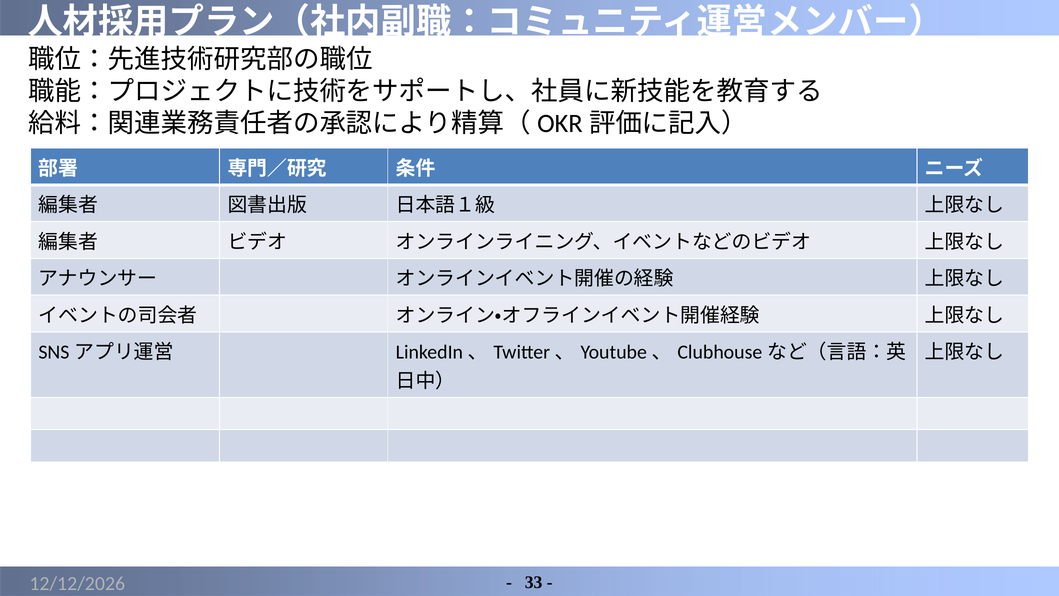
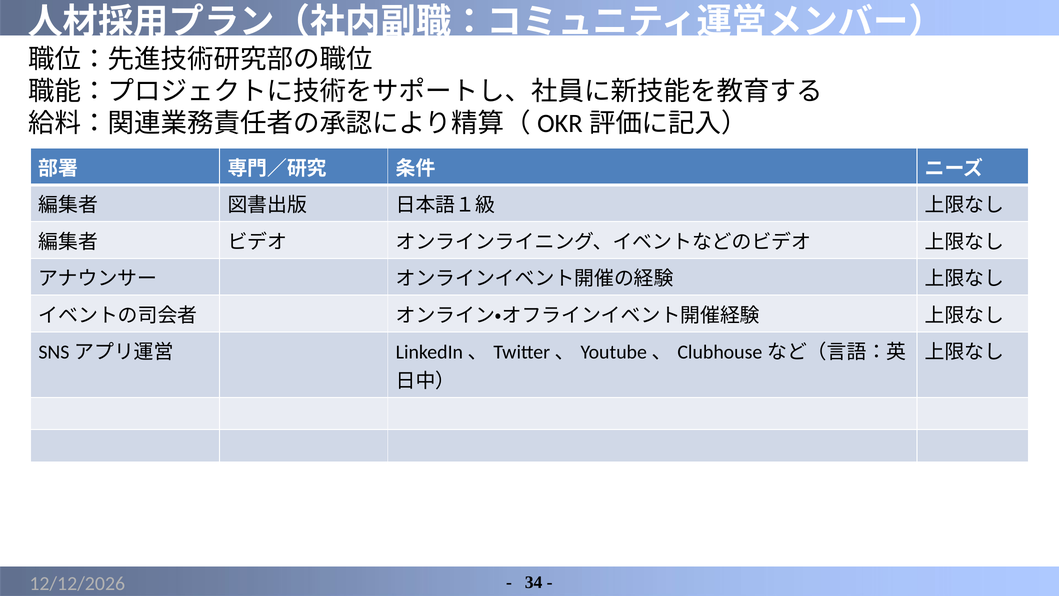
33: 33 -> 34 (534, 582)
